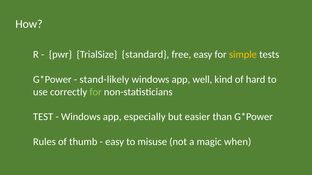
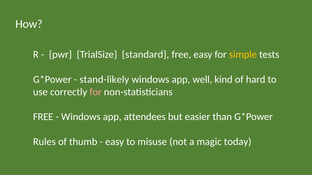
for colour: light green -> pink (96, 92)
TEST: TEST -> FREE (43, 117)
especially: especially -> attendees (145, 117)
when: when -> today (238, 142)
